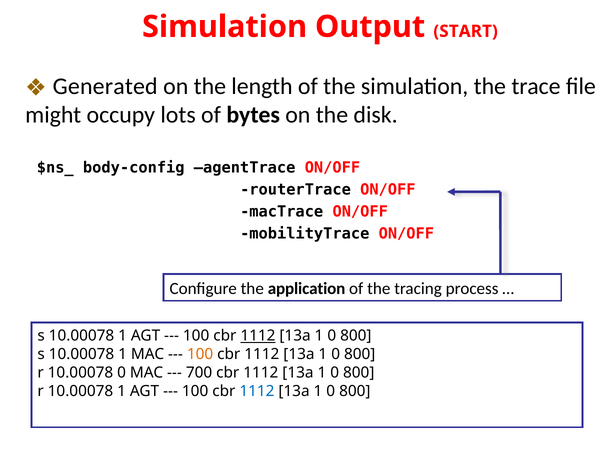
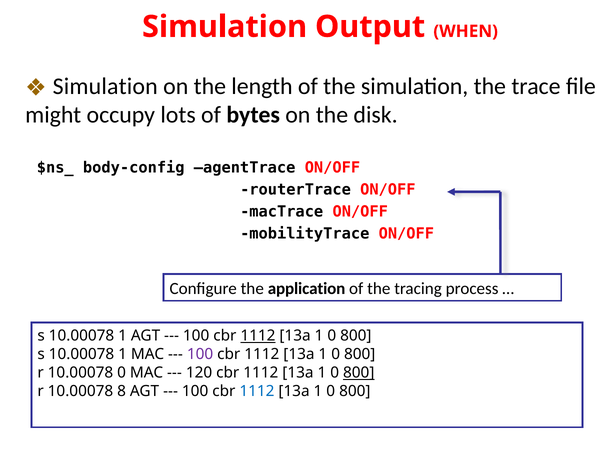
START: START -> WHEN (466, 31)
Generated: Generated -> Simulation (105, 86)
100 colour: orange -> purple (200, 354)
700: 700 -> 120 (199, 372)
800 underline: none -> present (359, 372)
r 10.00078 1: 1 -> 8 (122, 391)
